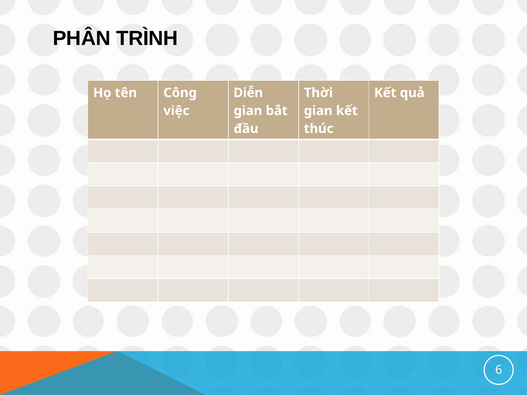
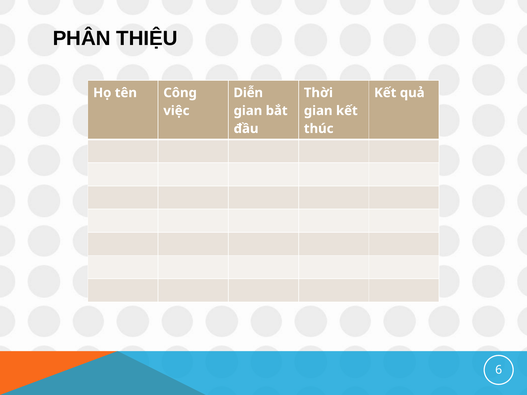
TRÌNH: TRÌNH -> THIỆU (147, 38)
